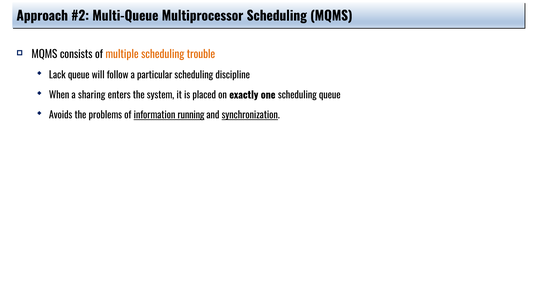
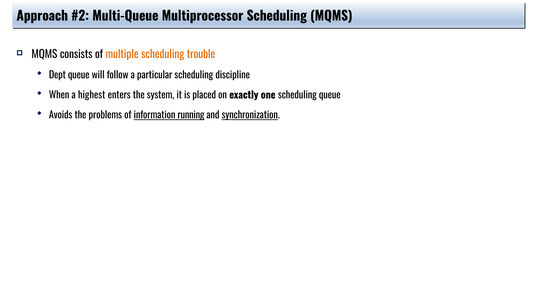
Lack: Lack -> Dept (57, 75)
sharing: sharing -> highest (92, 95)
